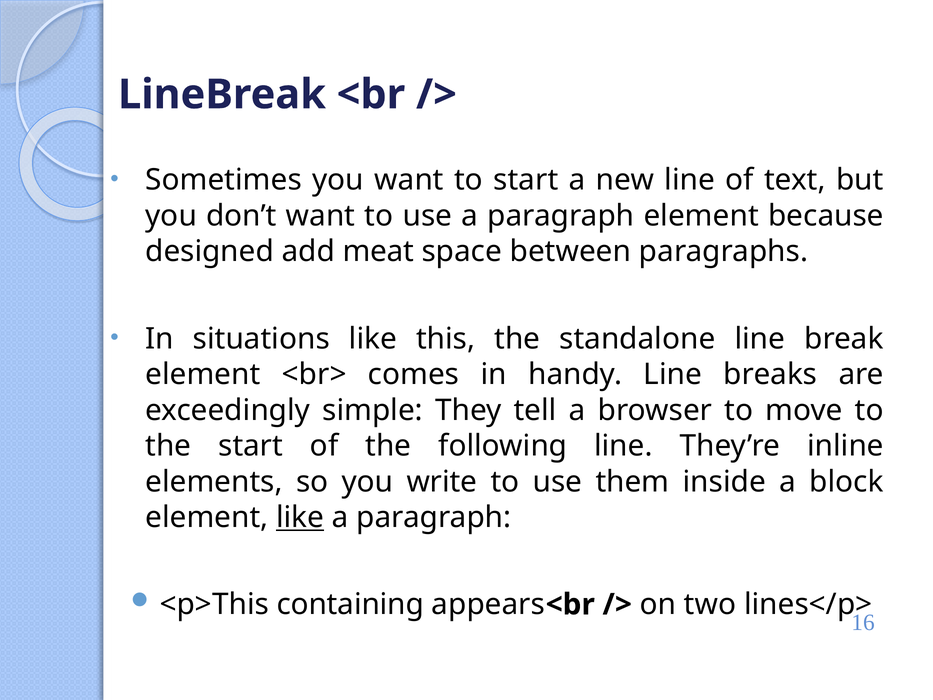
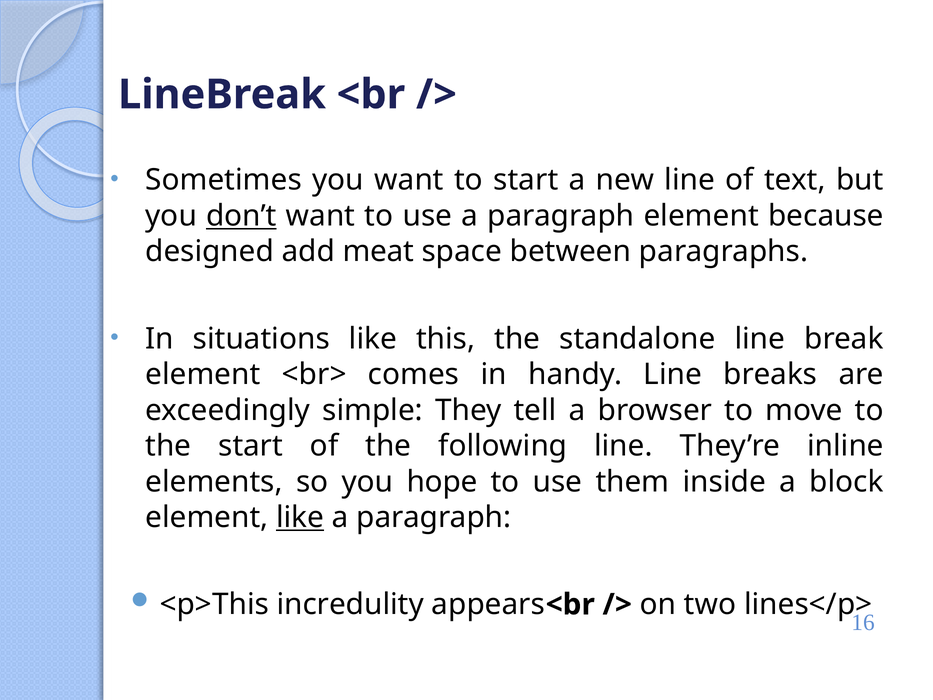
don’t underline: none -> present (241, 216)
write: write -> hope (442, 482)
containing: containing -> incredulity (350, 604)
